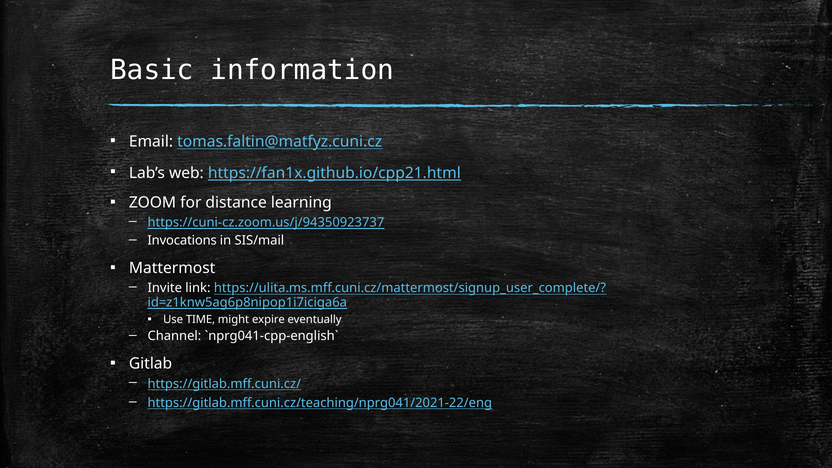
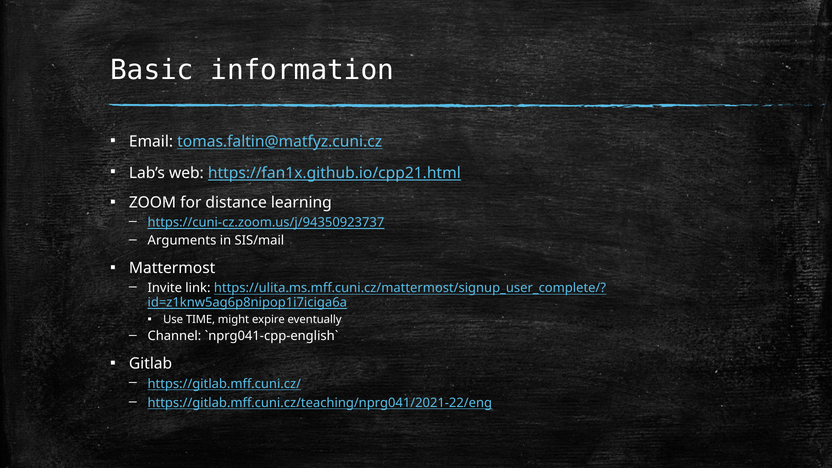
Invocations: Invocations -> Arguments (182, 240)
